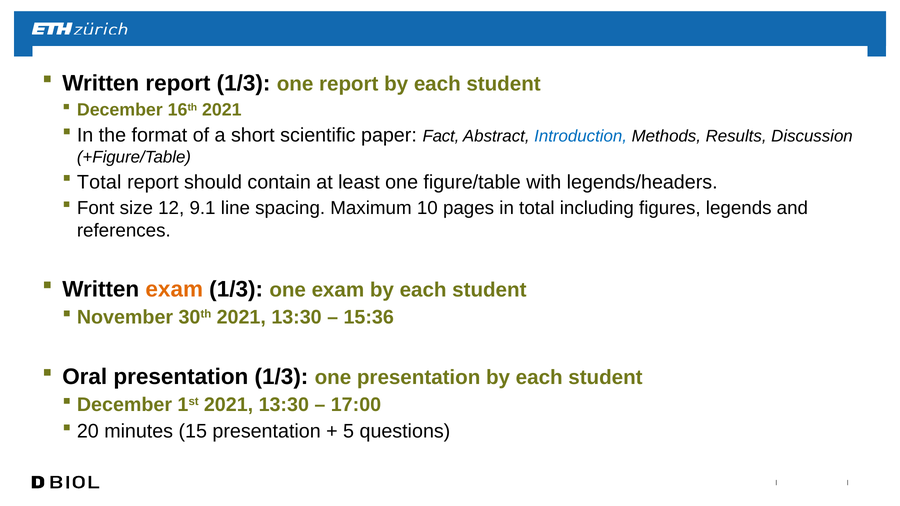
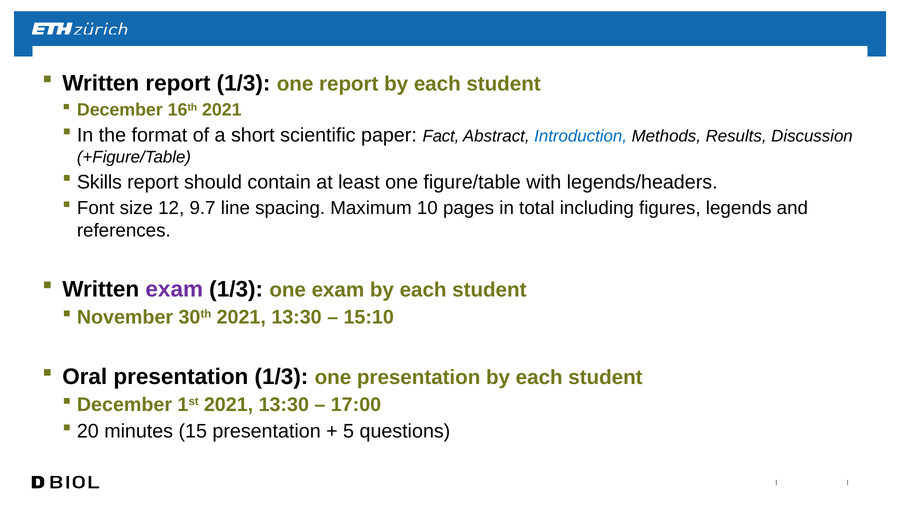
Total: Total -> Skills (99, 182)
9.1: 9.1 -> 9.7 (203, 208)
exam colour: orange -> purple (174, 290)
15:36: 15:36 -> 15:10 (369, 318)
